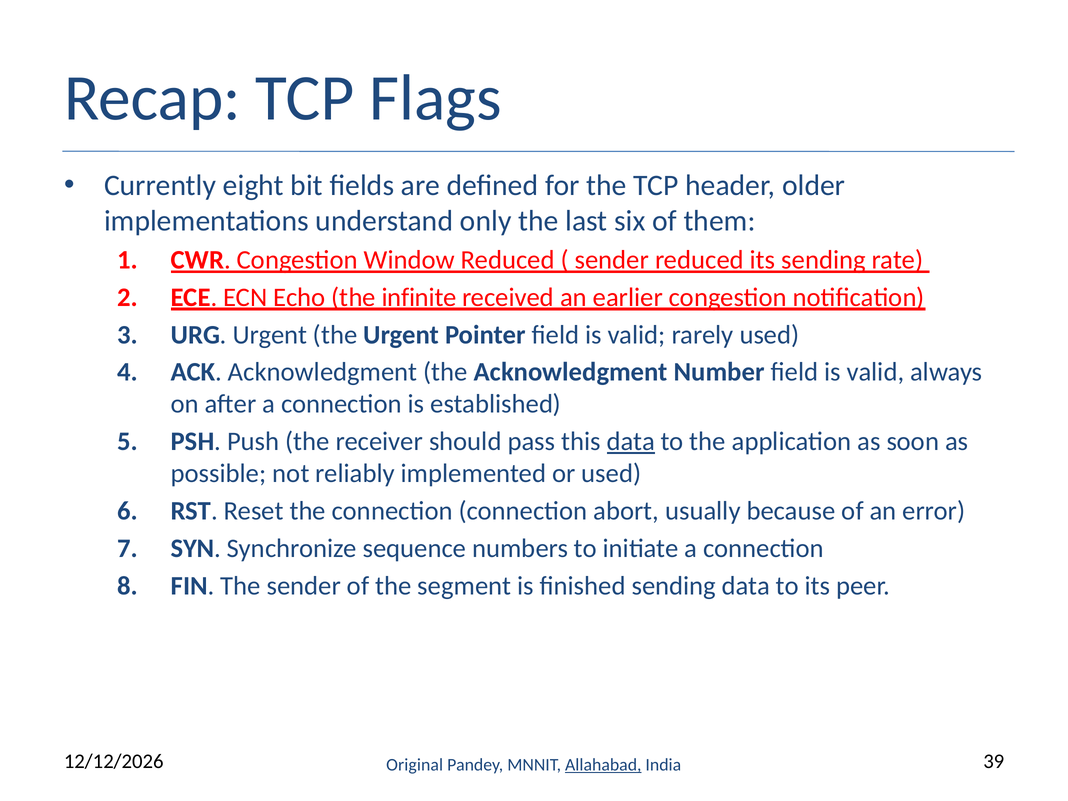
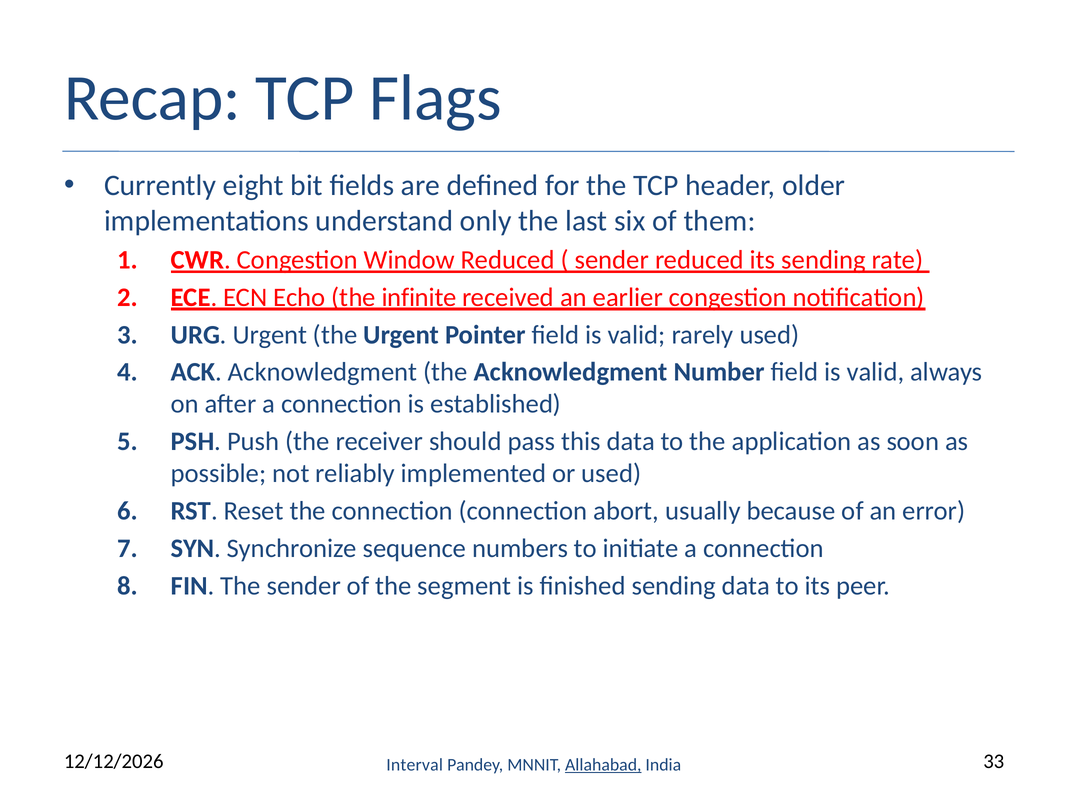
data underline: present -> none (631, 442)
Original: Original -> Interval (415, 765)
39: 39 -> 33 (994, 762)
